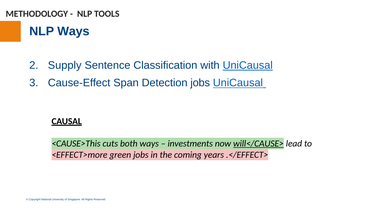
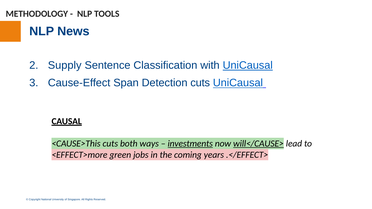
NLP Ways: Ways -> News (73, 31)
Detection jobs: jobs -> cuts (200, 83)
investments underline: none -> present (190, 144)
